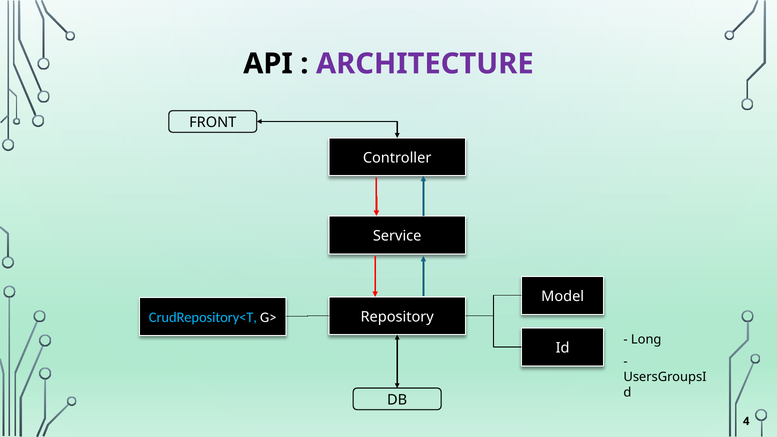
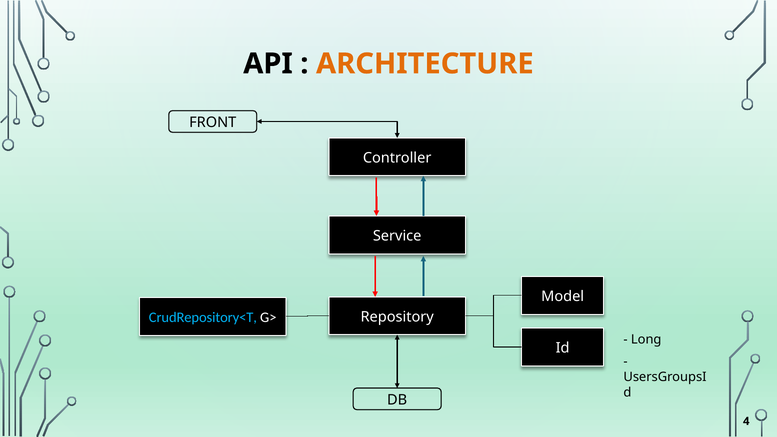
ARCHITECTURE colour: purple -> orange (425, 64)
